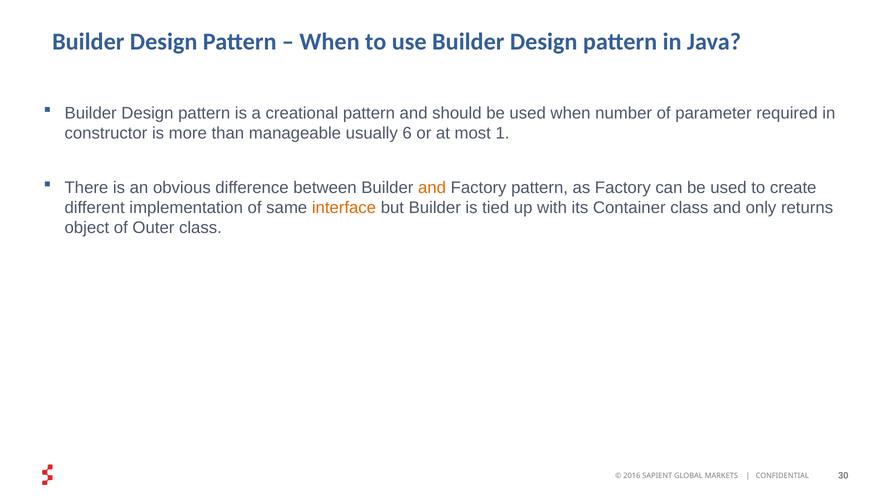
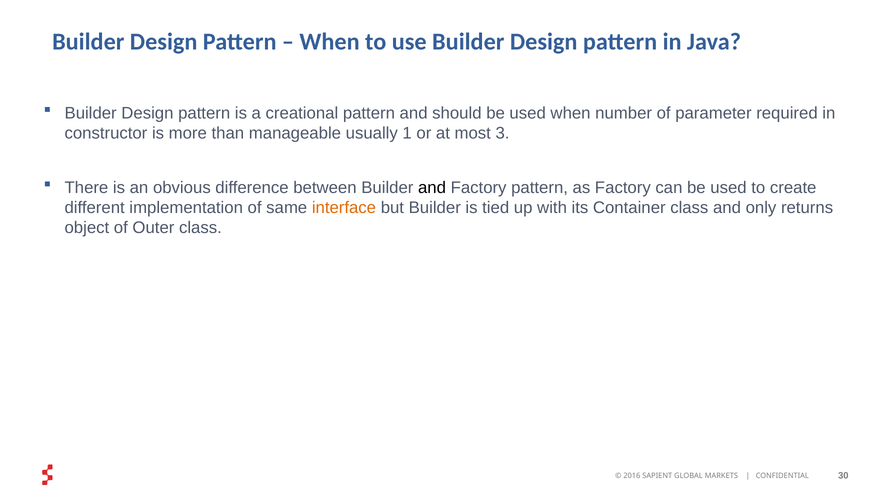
6: 6 -> 1 (407, 133)
1: 1 -> 3 (503, 133)
and colour: orange -> black (432, 188)
